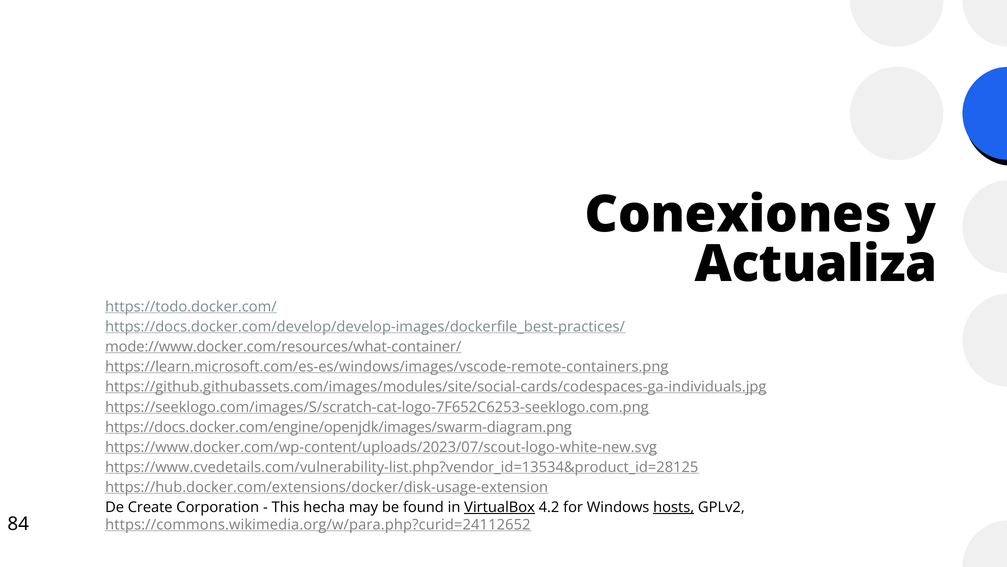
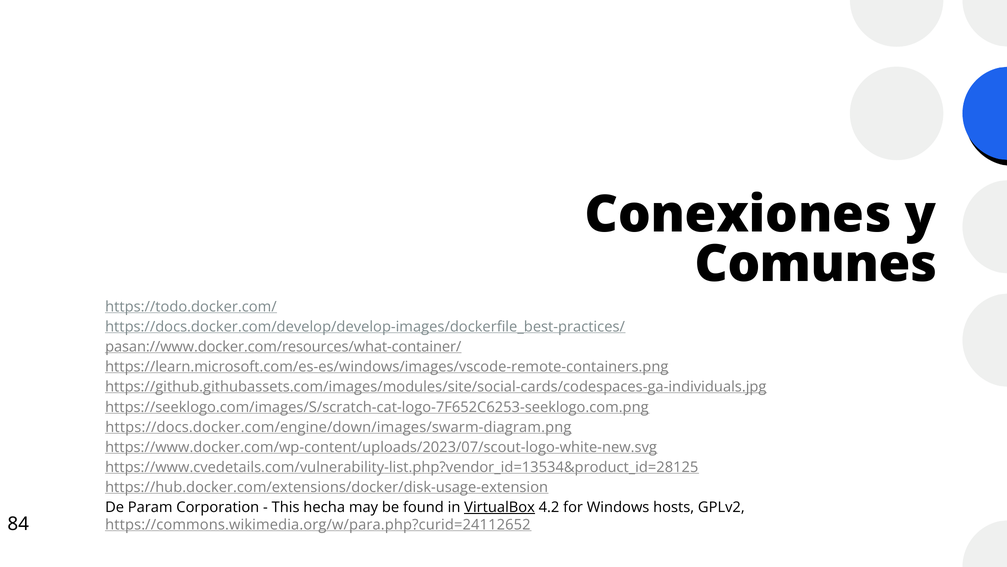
Actualiza: Actualiza -> Comunes (816, 264)
mode://www.docker.com/resources/what-container/: mode://www.docker.com/resources/what-container/ -> pasan://www.docker.com/resources/what-container/ (283, 347)
https://docs.docker.com/engine/openjdk/images/swarm-diagram.png: https://docs.docker.com/engine/openjdk/images/swarm-diagram.png -> https://docs.docker.com/engine/down/images/swarm-diagram.png (338, 427)
Create: Create -> Param (150, 507)
hosts underline: present -> none (674, 507)
